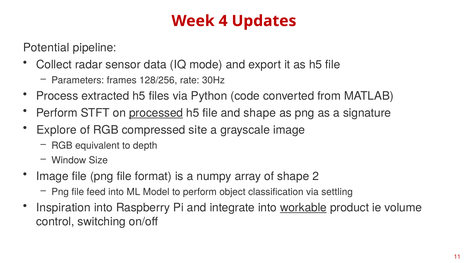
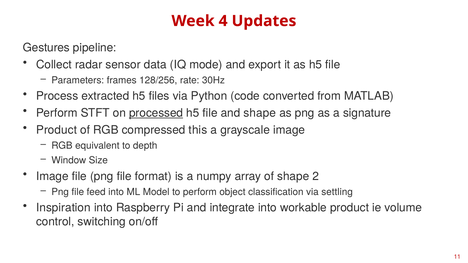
Potential: Potential -> Gestures (46, 48)
Explore: Explore -> Product (57, 130)
site: site -> this (198, 130)
workable underline: present -> none (303, 208)
